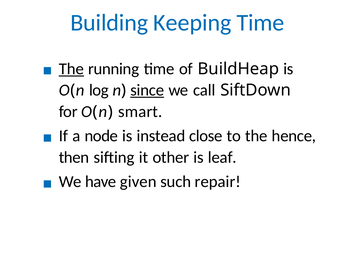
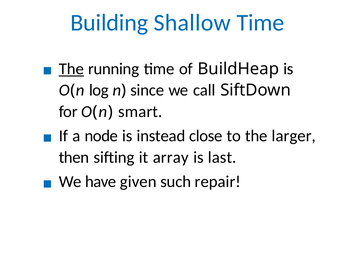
Keeping: Keeping -> Shallow (192, 23)
since underline: present -> none (147, 90)
hence: hence -> larger (294, 136)
other: other -> array (171, 157)
leaf: leaf -> last (222, 157)
